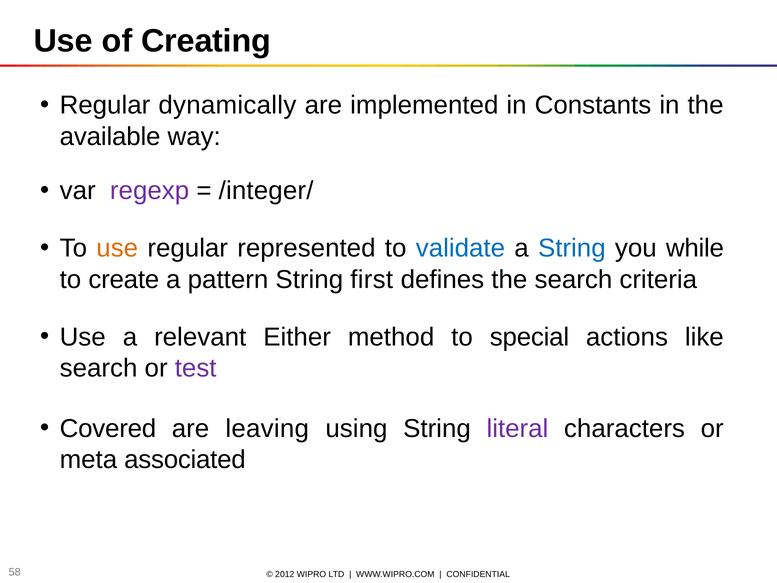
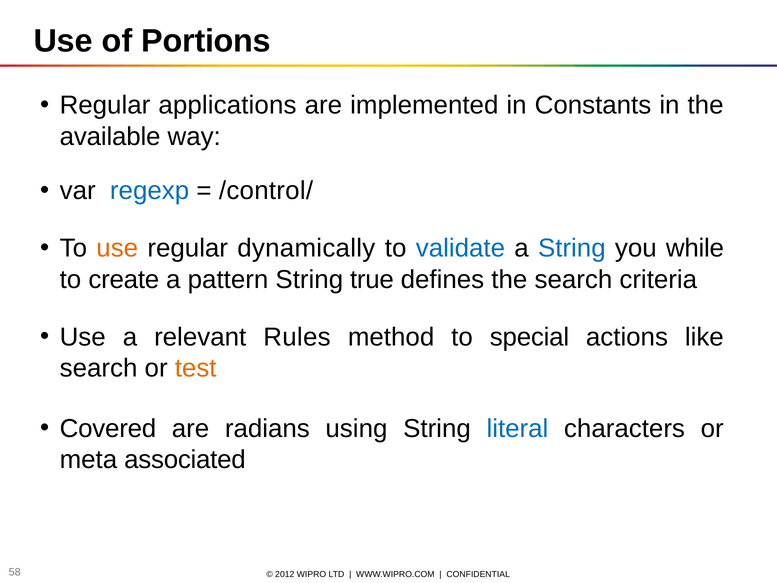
Creating: Creating -> Portions (206, 41)
dynamically: dynamically -> applications (227, 105)
regexp colour: purple -> blue (150, 191)
/integer/: /integer/ -> /control/ (266, 191)
represented: represented -> dynamically (306, 248)
first: first -> true (372, 279)
Either: Either -> Rules (297, 337)
test colour: purple -> orange (196, 368)
leaving: leaving -> radians (267, 428)
literal colour: purple -> blue (517, 428)
